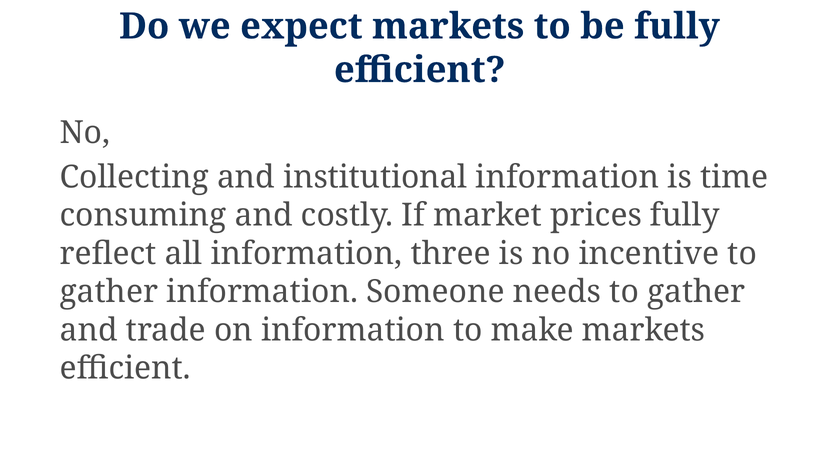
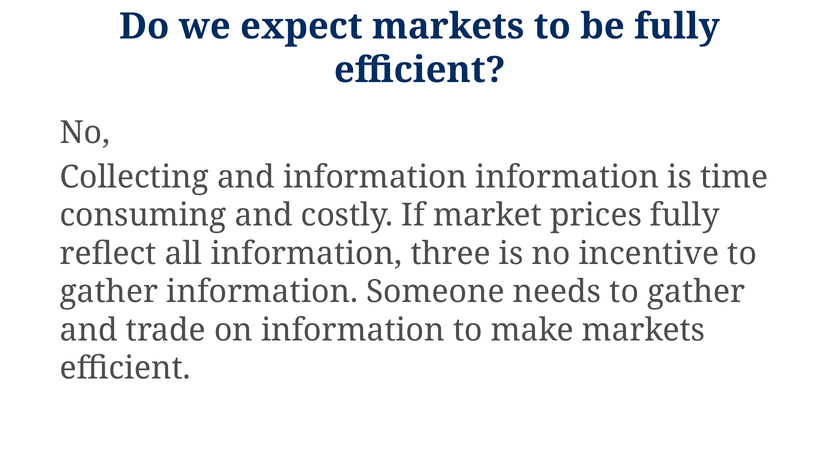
and institutional: institutional -> information (375, 177)
